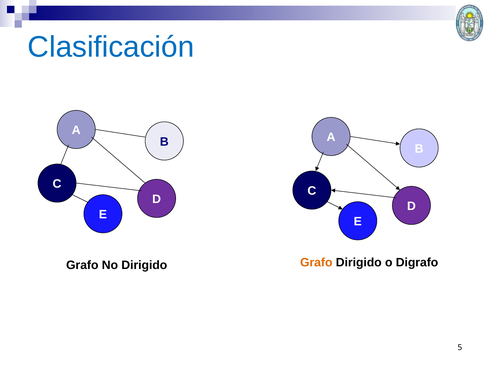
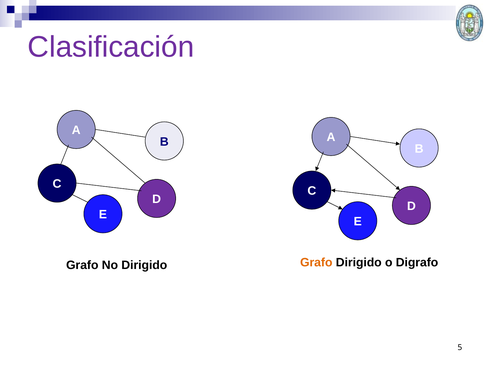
Clasificación colour: blue -> purple (111, 47)
